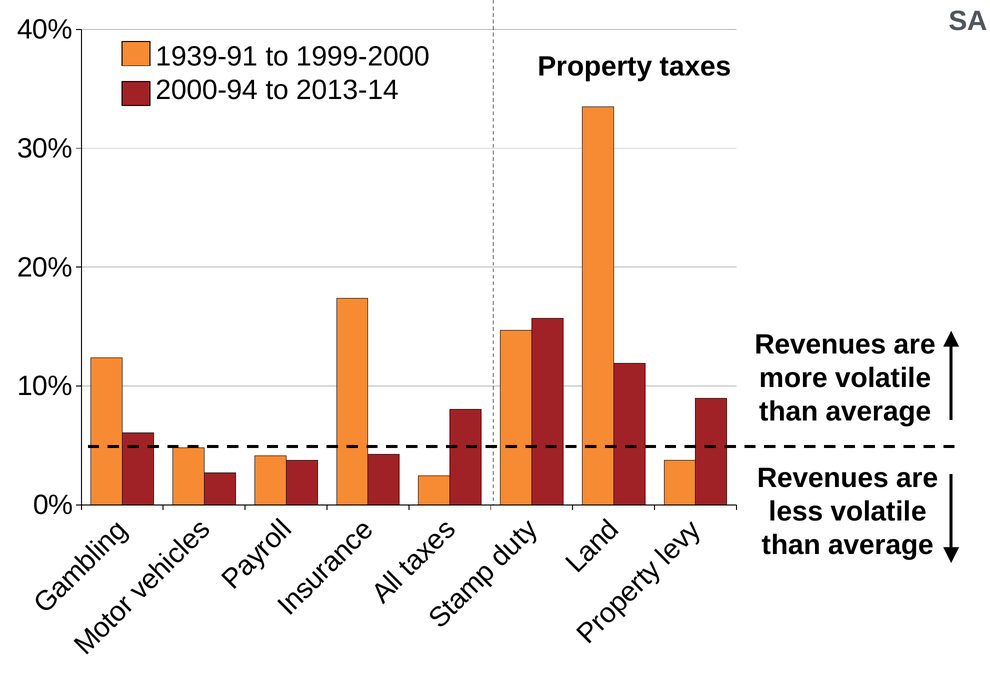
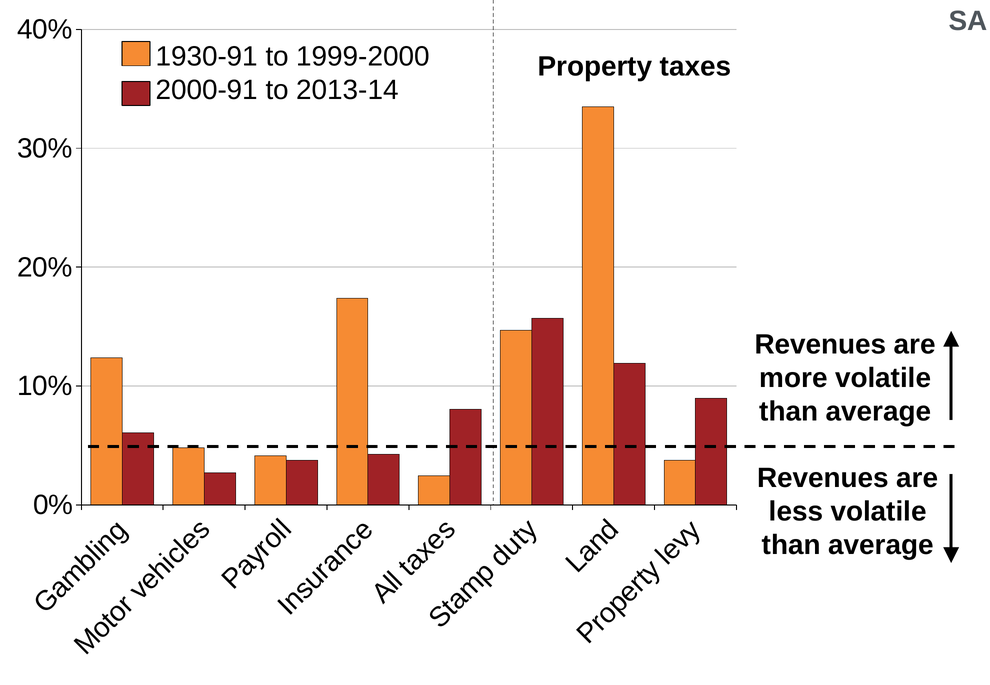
1939-91: 1939-91 -> 1930-91 (207, 57)
2000-94: 2000-94 -> 2000-91 (207, 90)
